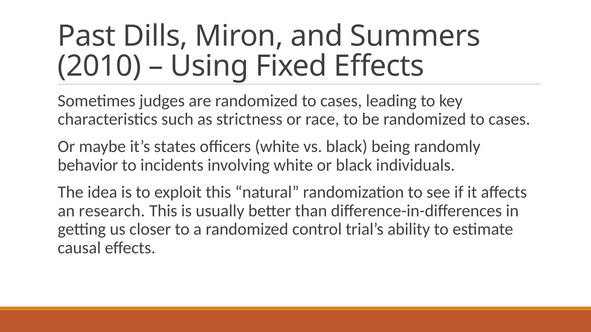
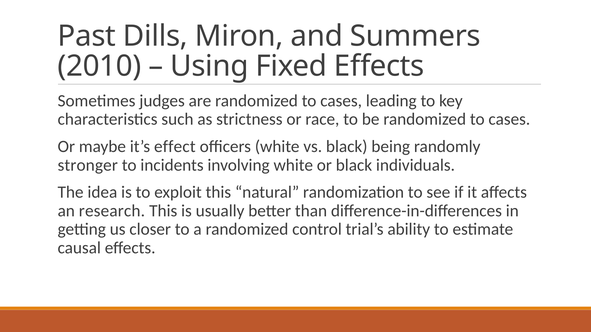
states: states -> effect (175, 147)
behavior: behavior -> stronger (88, 165)
